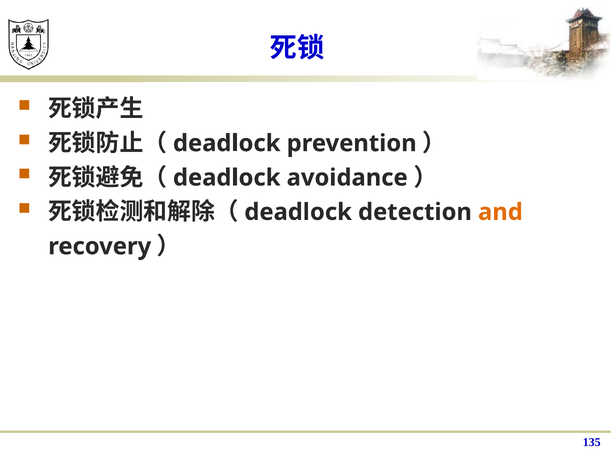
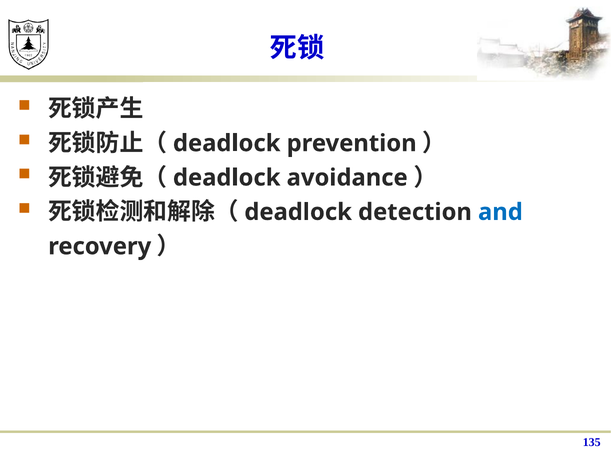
and colour: orange -> blue (500, 212)
